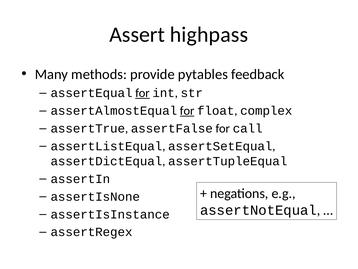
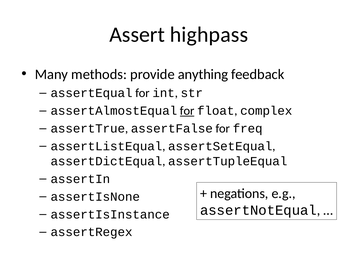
pytables: pytables -> anything (203, 74)
for underline: present -> none (143, 93)
call: call -> freq (248, 128)
